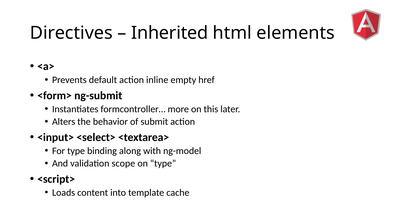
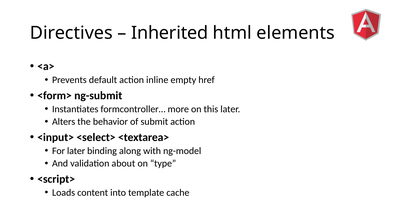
For type: type -> later (76, 151)
scope: scope -> about (123, 163)
